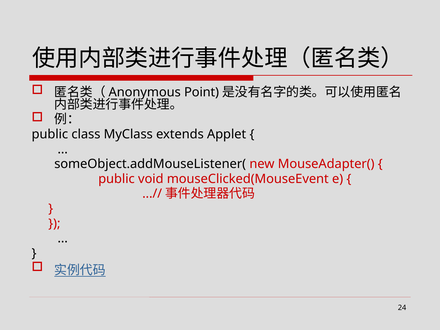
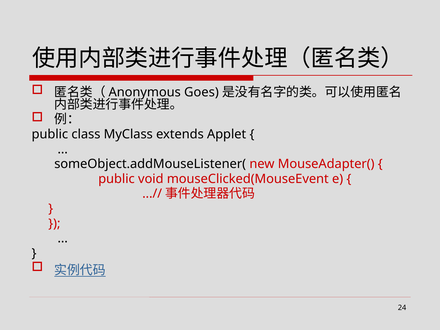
Point: Point -> Goes (201, 92)
